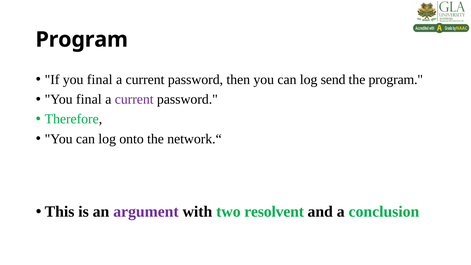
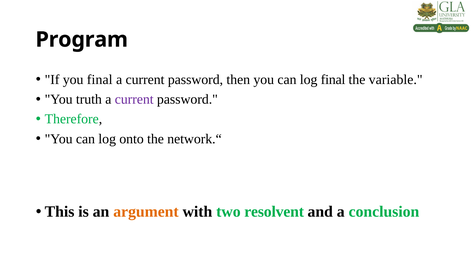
log send: send -> final (333, 80)
the program: program -> variable (396, 80)
final: final -> truth (89, 99)
argument colour: purple -> orange (146, 212)
